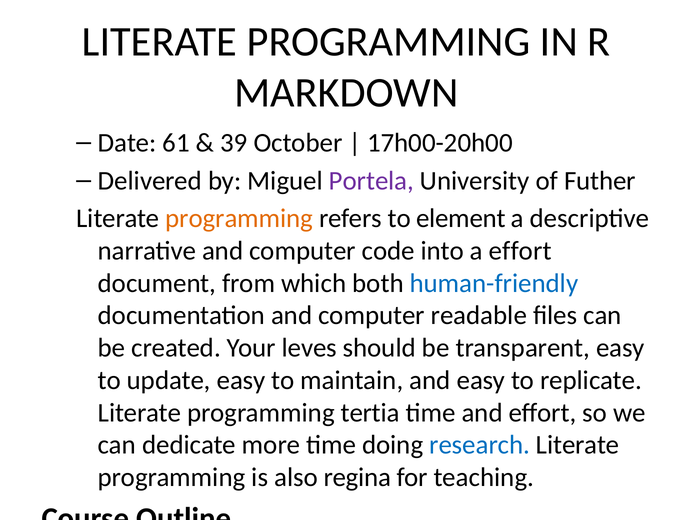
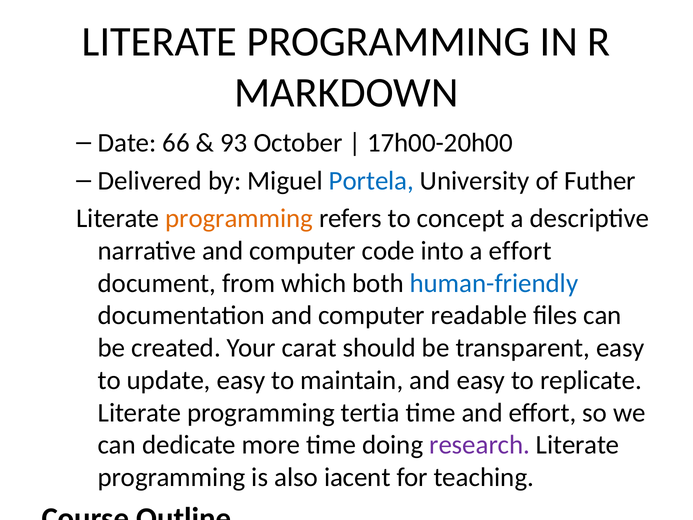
61: 61 -> 66 (176, 143)
39: 39 -> 93 (234, 143)
Portela colour: purple -> blue (371, 181)
element: element -> concept (461, 218)
leves: leves -> carat (309, 348)
research colour: blue -> purple (480, 445)
regina: regina -> iacent (357, 477)
